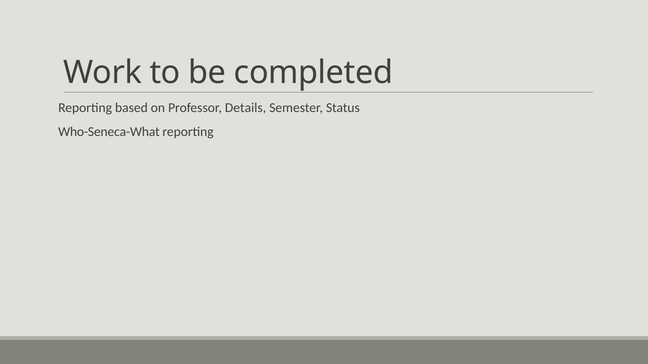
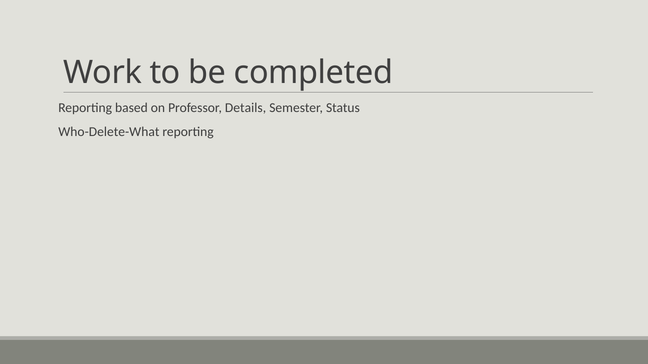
Who-Seneca-What: Who-Seneca-What -> Who-Delete-What (109, 132)
